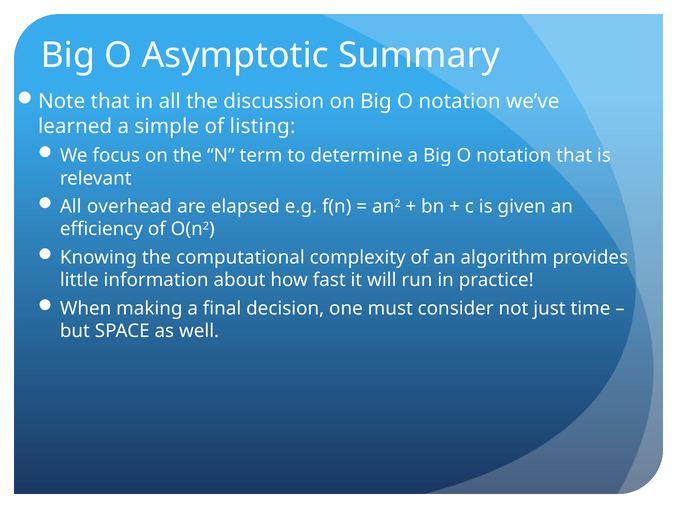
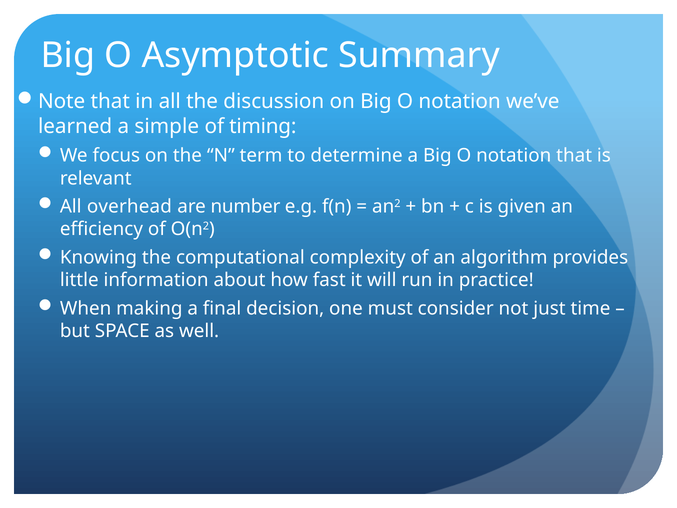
listing: listing -> timing (263, 126)
elapsed: elapsed -> number (245, 206)
